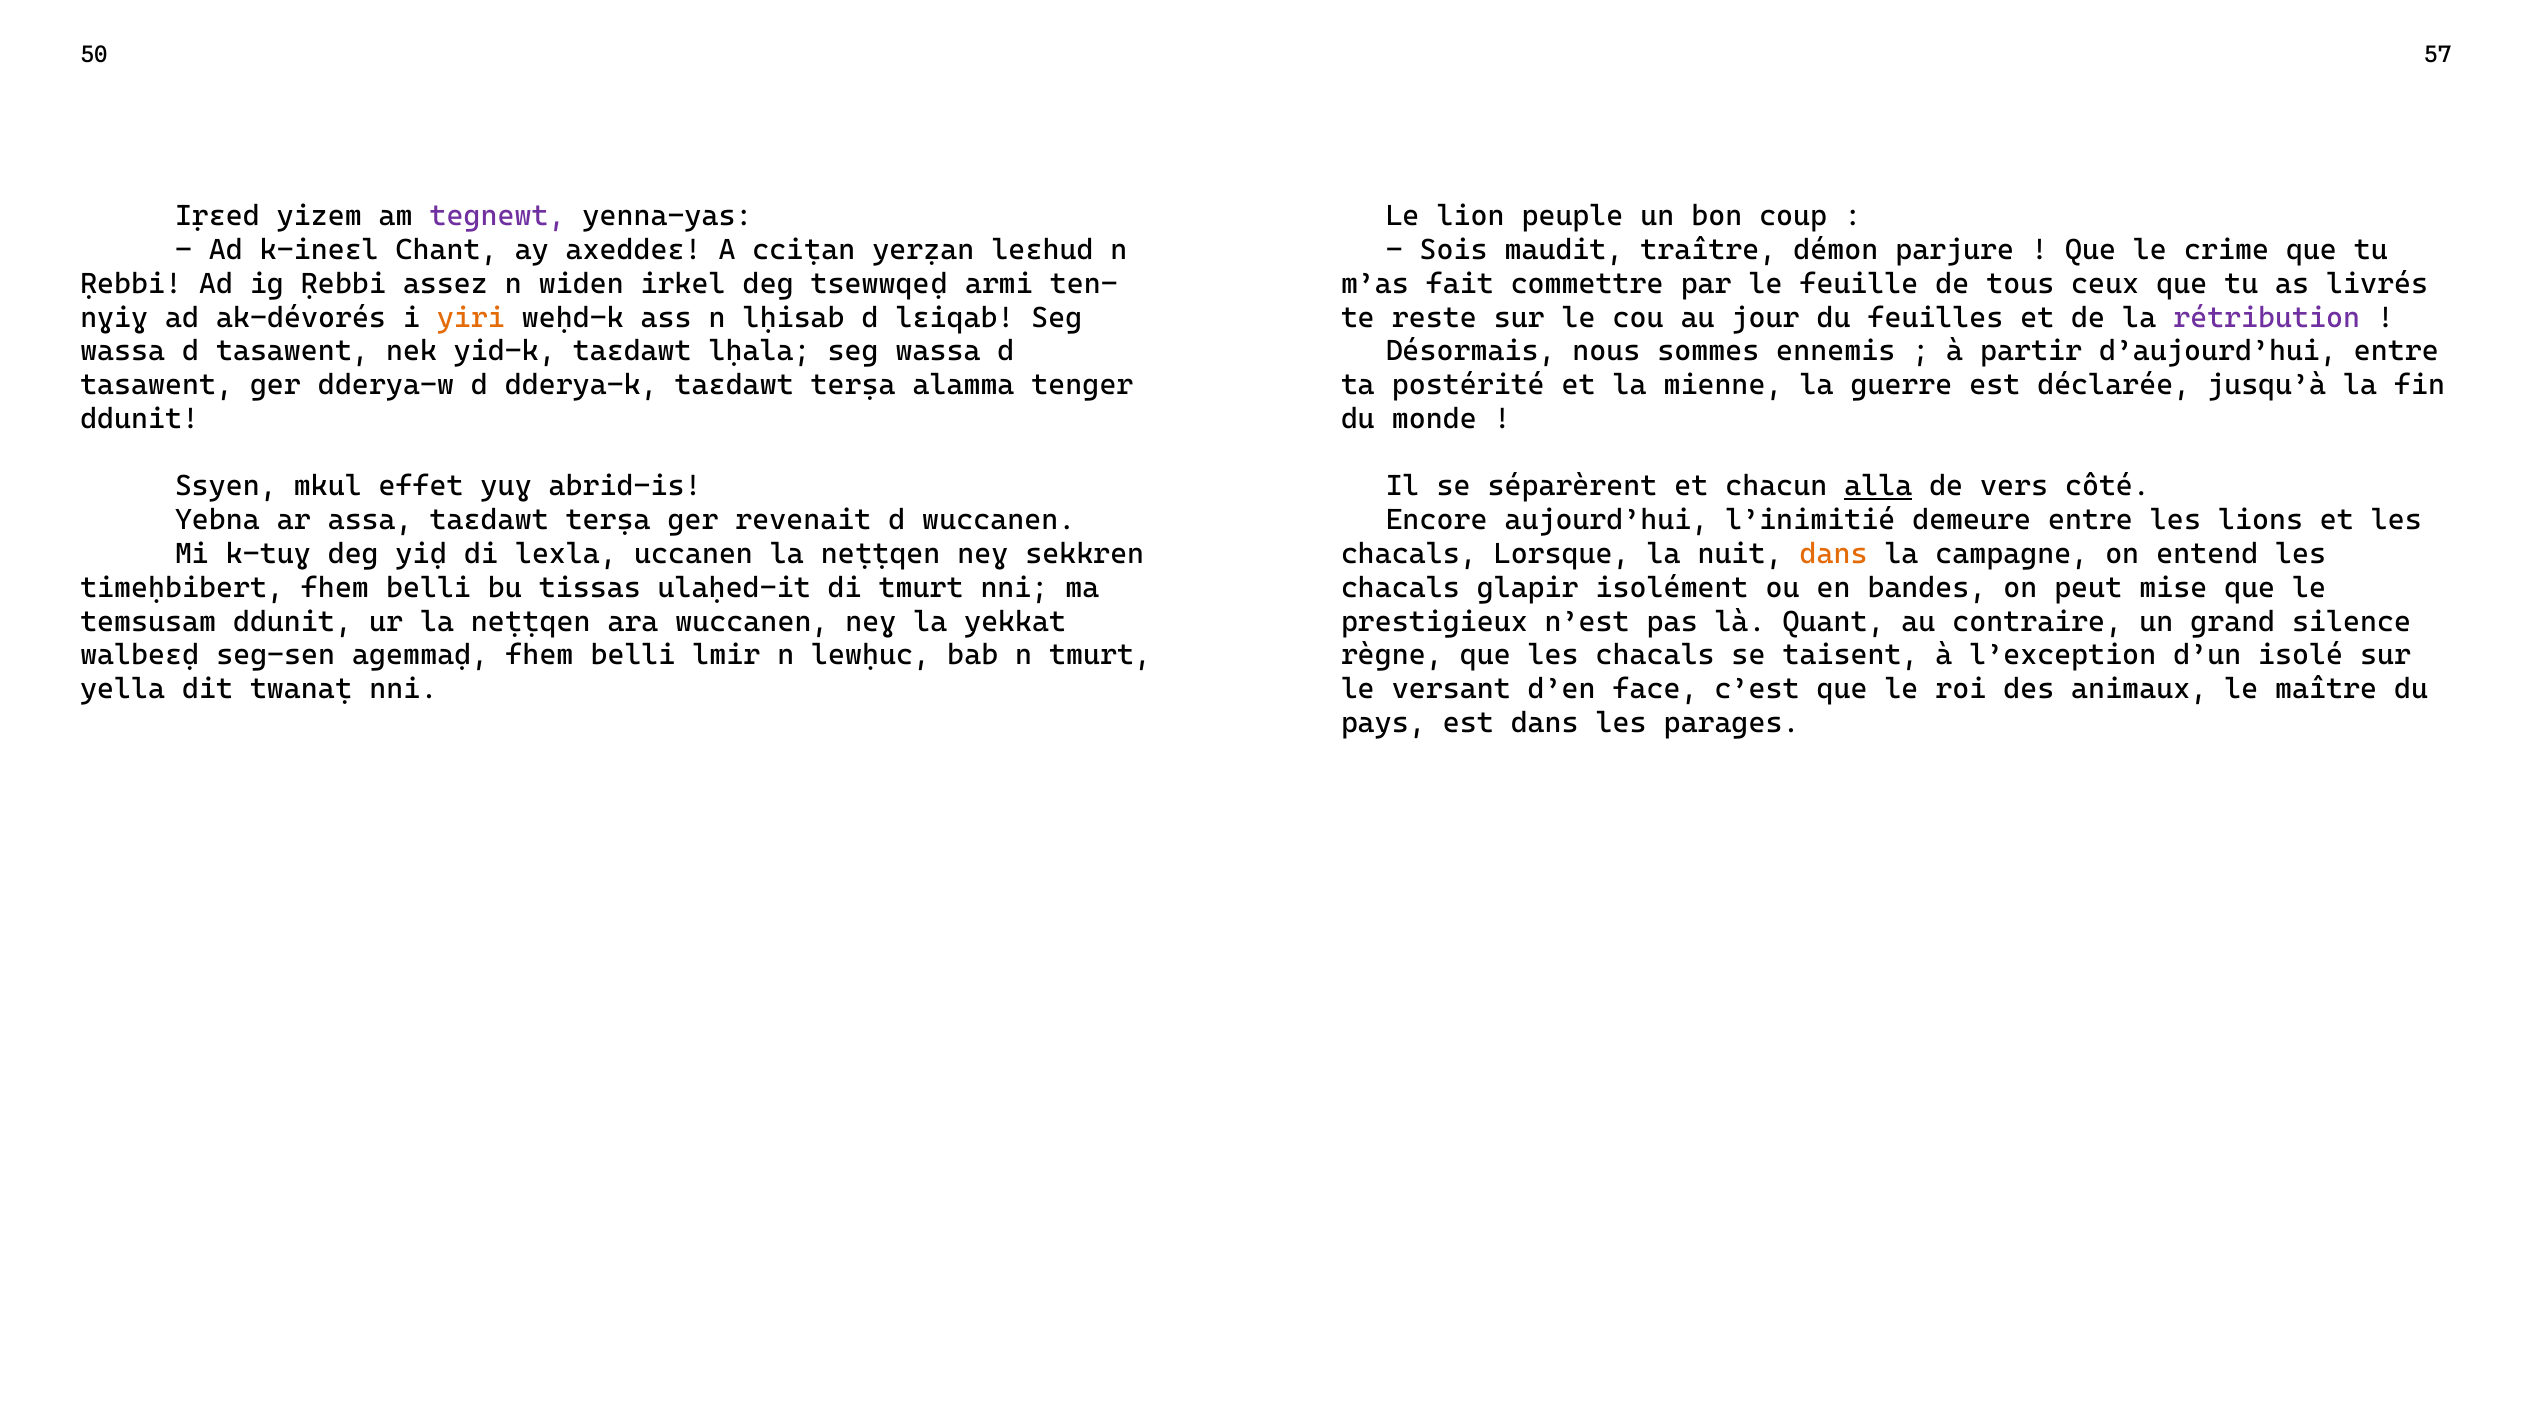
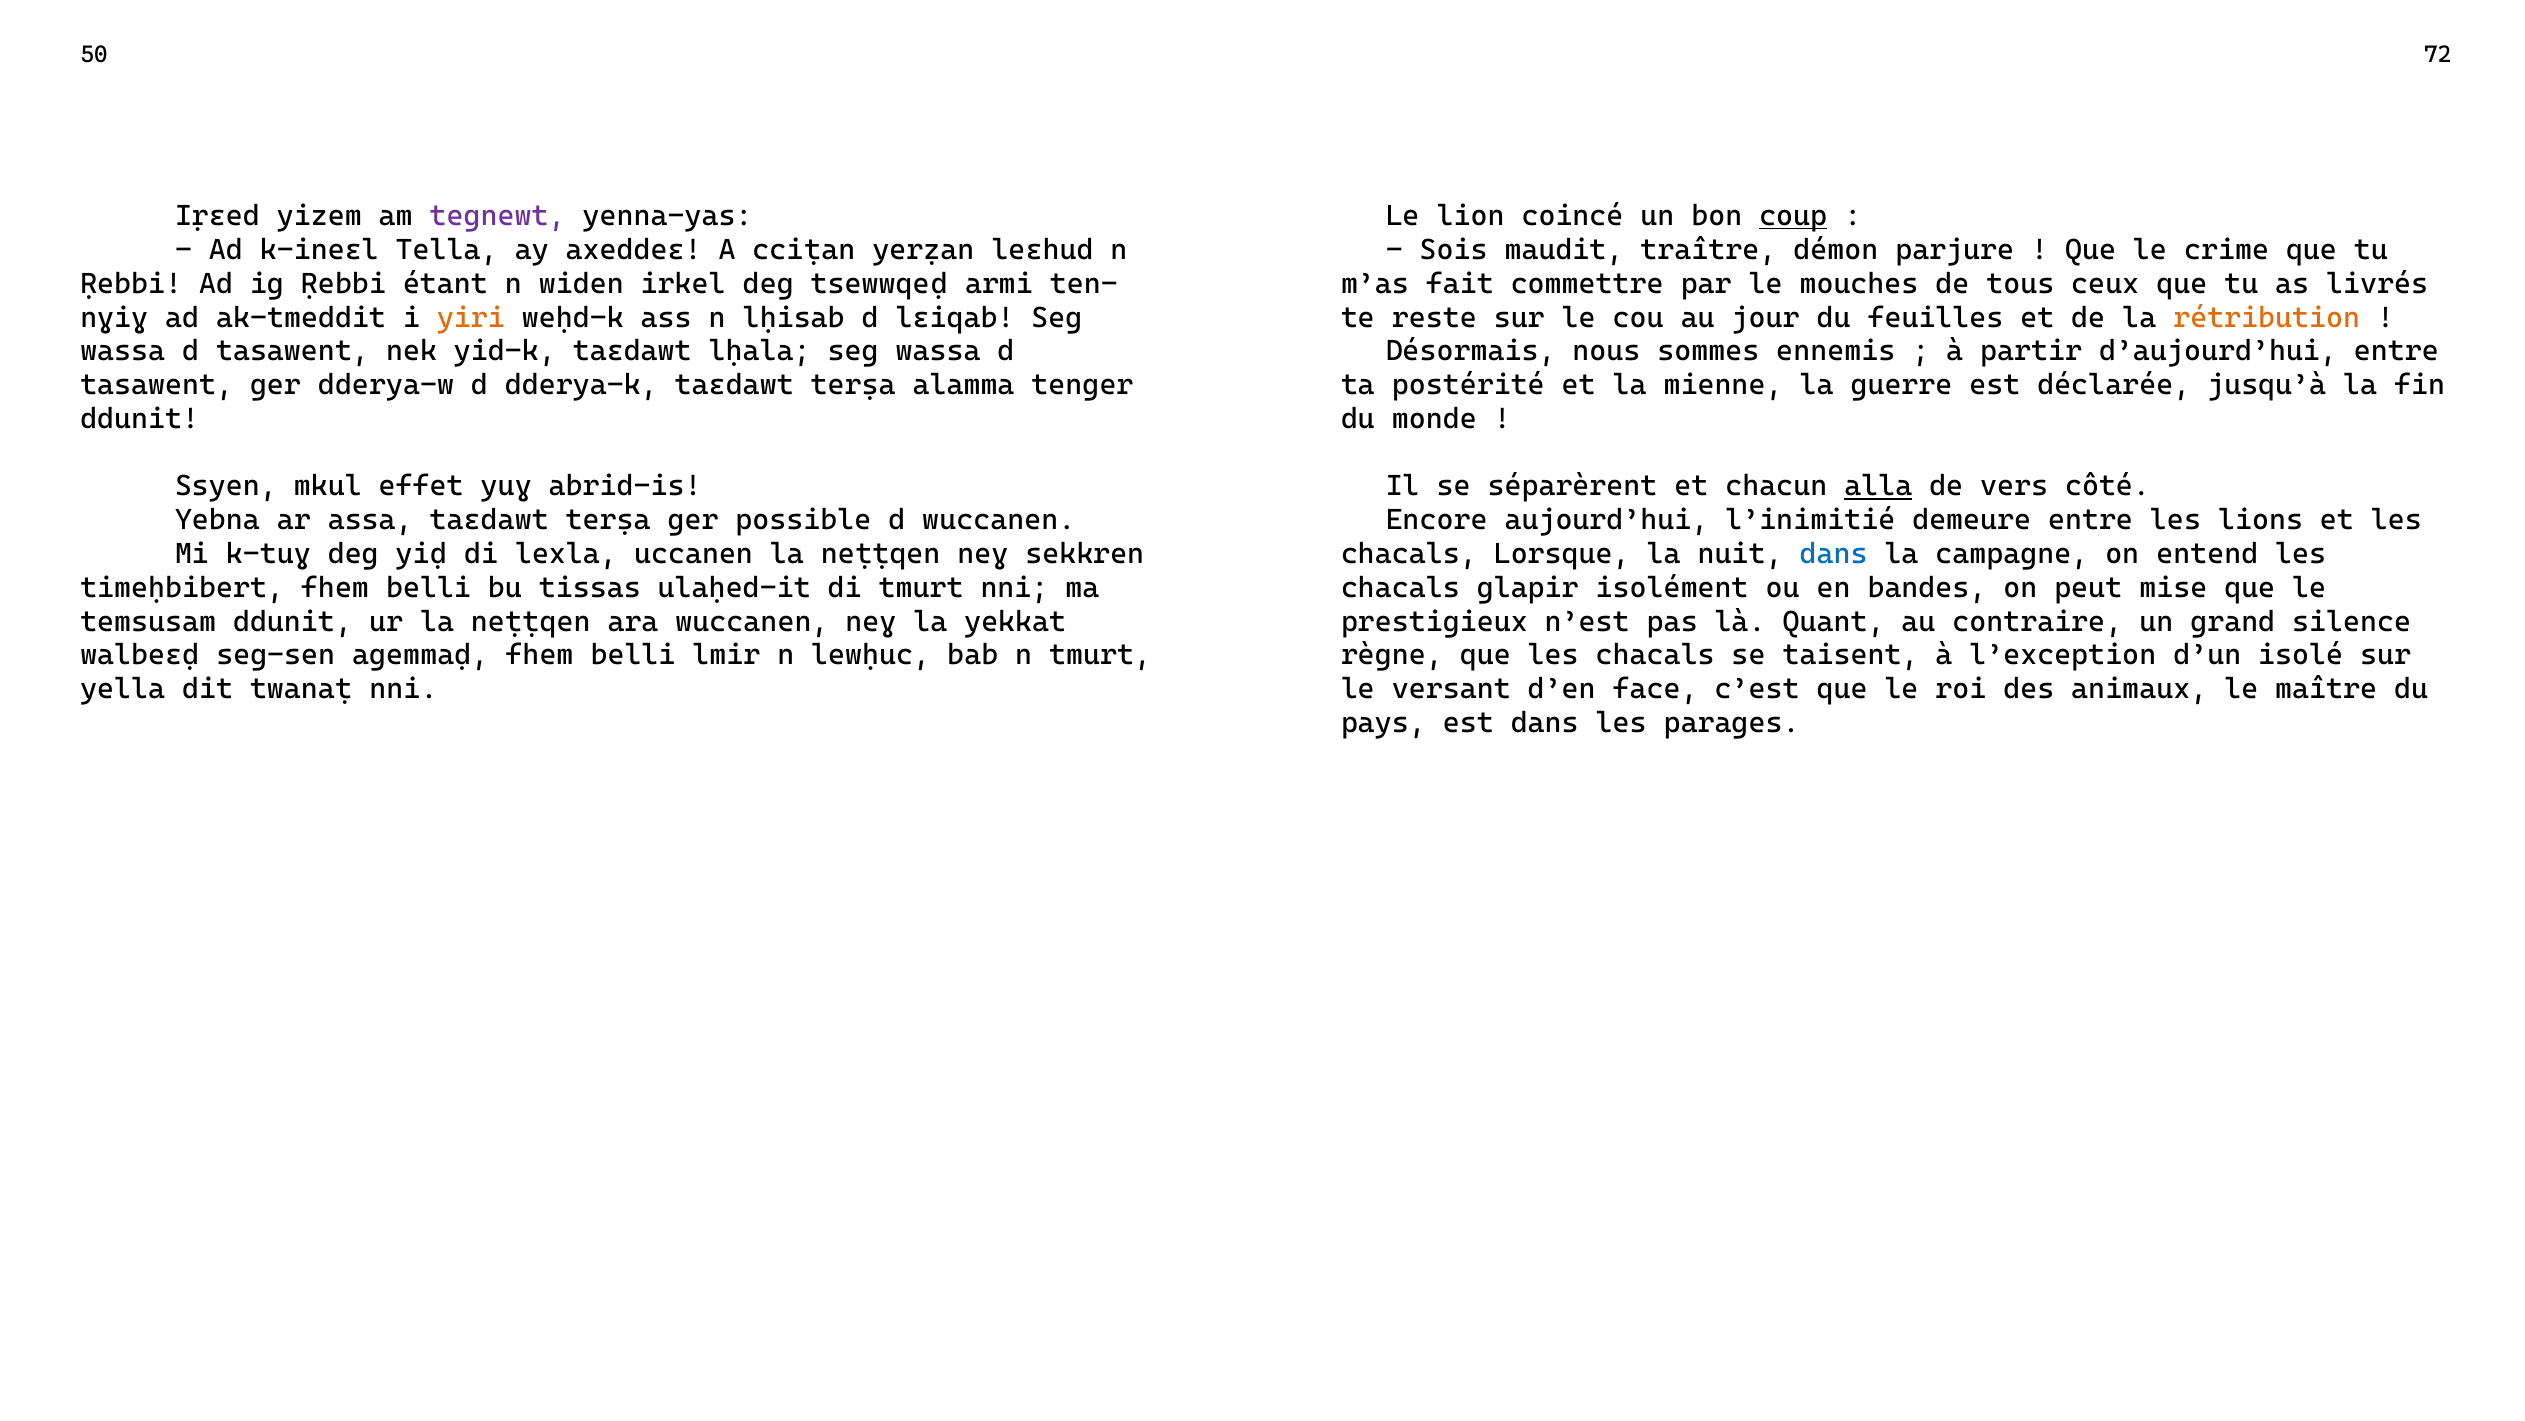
57: 57 -> 72 (2438, 54)
peuple: peuple -> coincé (1572, 216)
coup underline: none -> present (1793, 216)
Chant: Chant -> Tella (447, 250)
assez: assez -> étant (445, 284)
feuille: feuille -> mouches (1859, 284)
ak-dévorés: ak-dévorés -> ak-tmeddit (301, 317)
rétribution colour: purple -> orange (2267, 317)
revenait: revenait -> possible (803, 520)
dans colour: orange -> blue (1834, 554)
